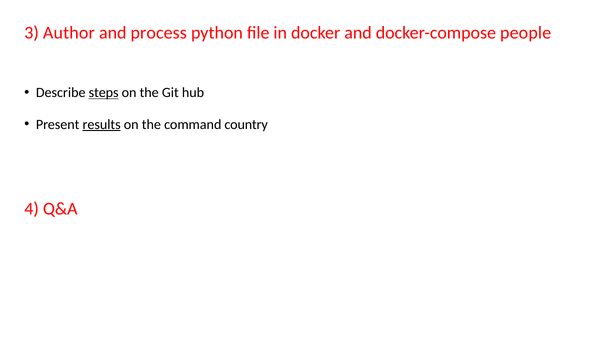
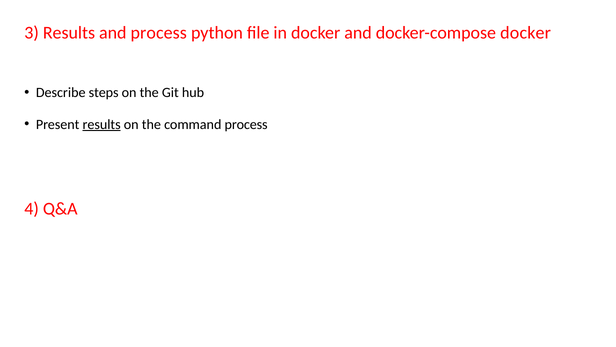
3 Author: Author -> Results (69, 33)
docker-compose people: people -> docker (526, 33)
steps underline: present -> none (104, 93)
command country: country -> process (246, 124)
